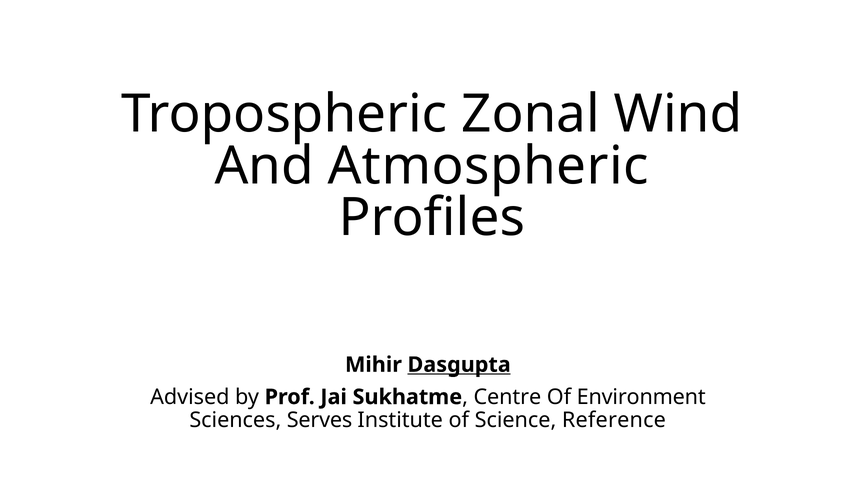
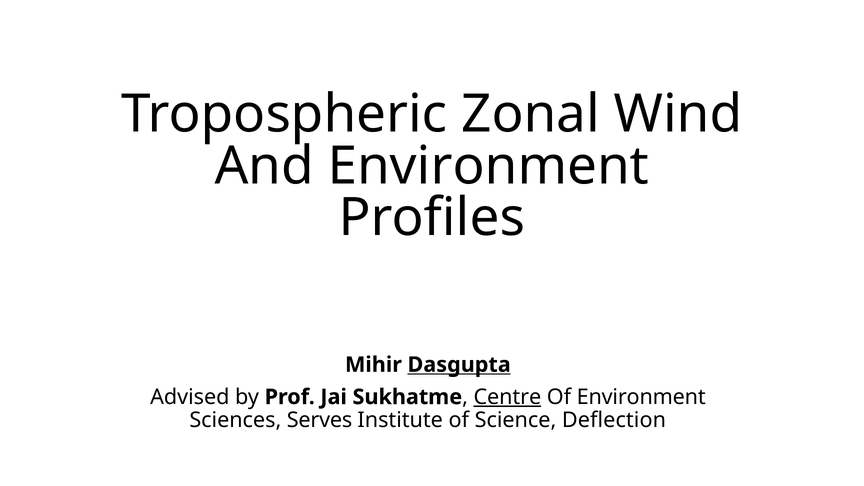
And Atmospheric: Atmospheric -> Environment (488, 166)
Centre underline: none -> present (507, 397)
Reference: Reference -> Deflection (614, 420)
